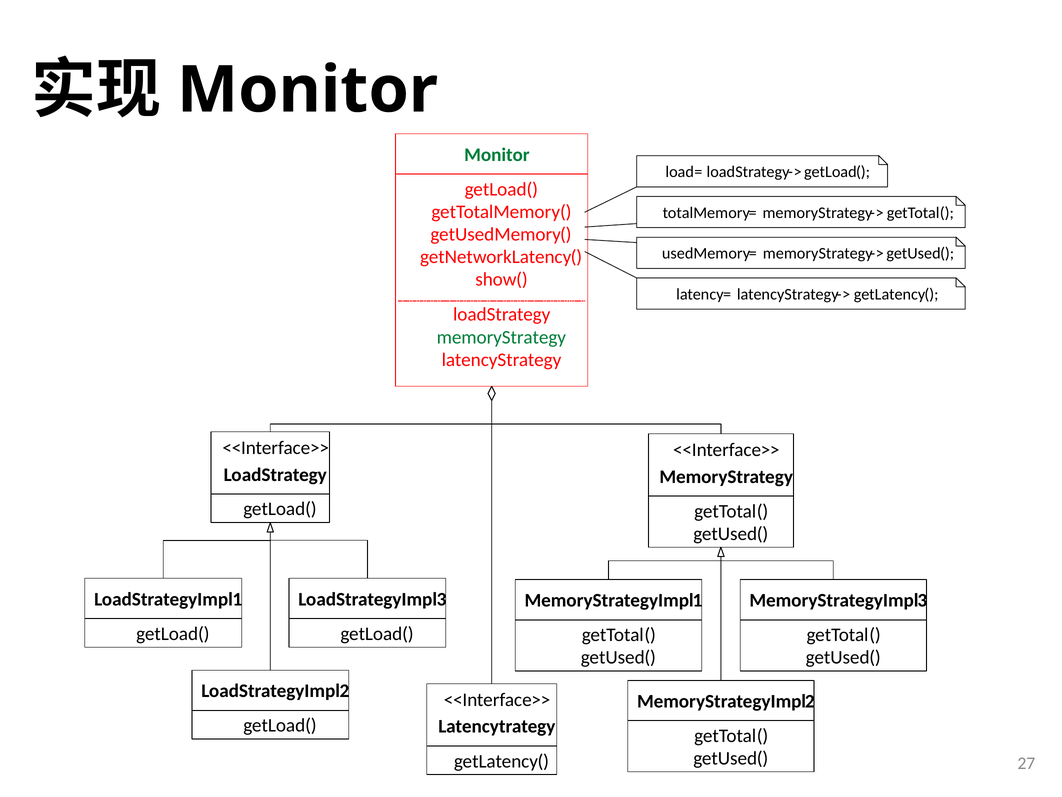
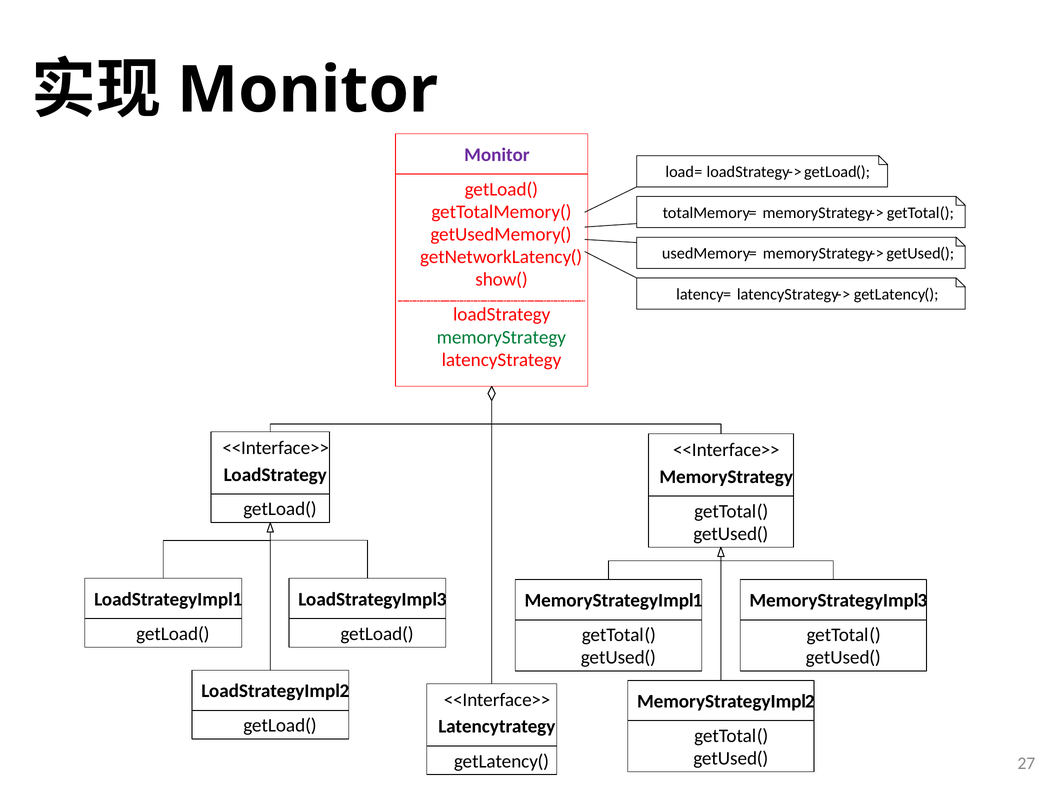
Monitor colour: green -> purple (497, 155)
